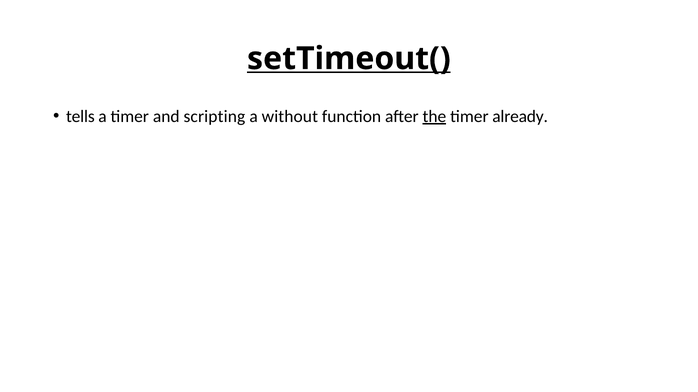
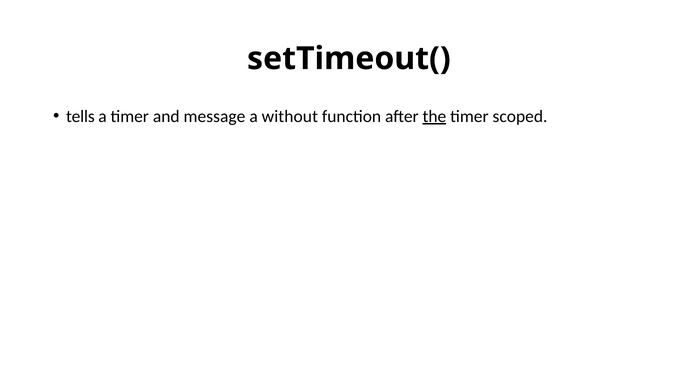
setTimeout( underline: present -> none (349, 59)
scripting: scripting -> message (214, 116)
already: already -> scoped (520, 116)
